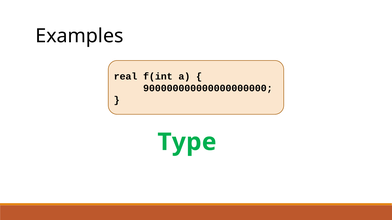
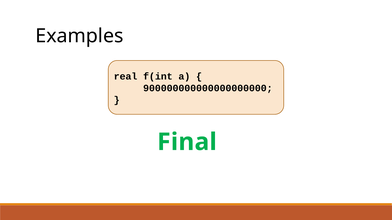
Type: Type -> Final (187, 142)
